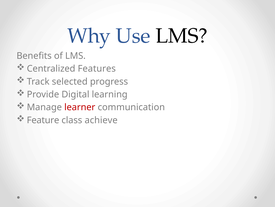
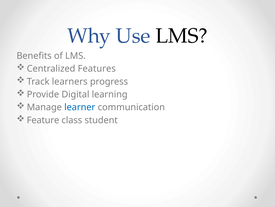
selected: selected -> learners (70, 81)
learner colour: red -> blue (80, 107)
achieve: achieve -> student (101, 120)
